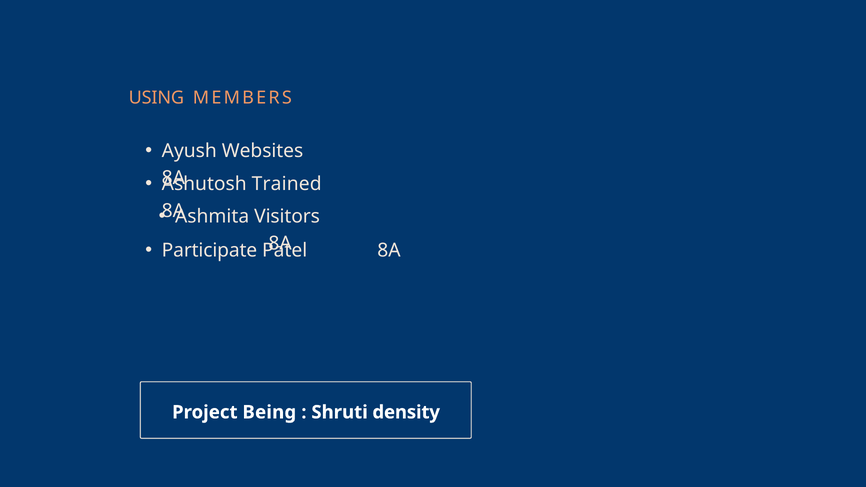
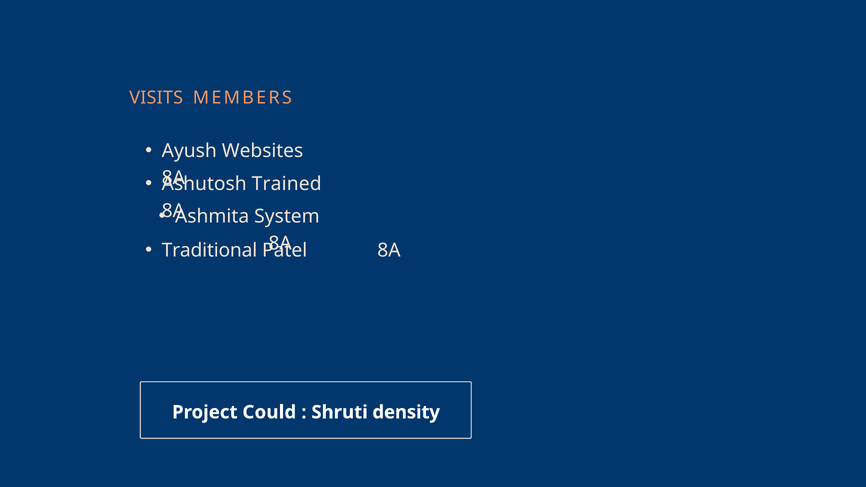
USING: USING -> VISITS (156, 98)
Visitors: Visitors -> System (287, 217)
Participate: Participate -> Traditional (209, 250)
Being: Being -> Could (269, 412)
